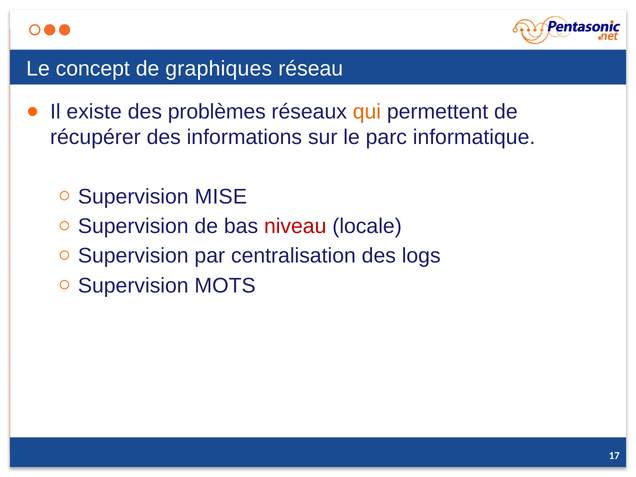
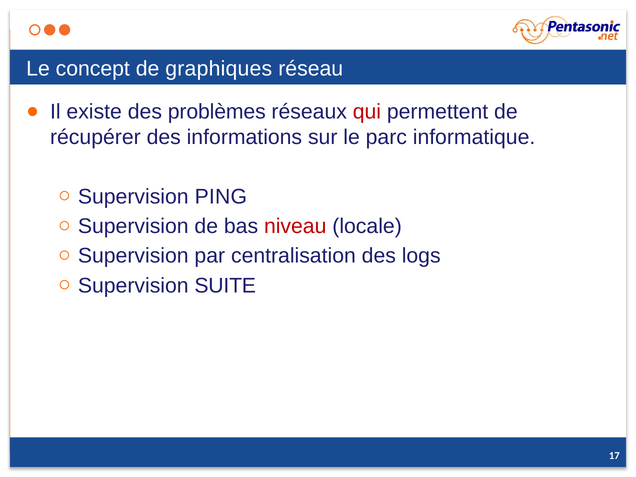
qui colour: orange -> red (367, 112)
MISE: MISE -> PING (221, 197)
MOTS: MOTS -> SUITE (225, 286)
